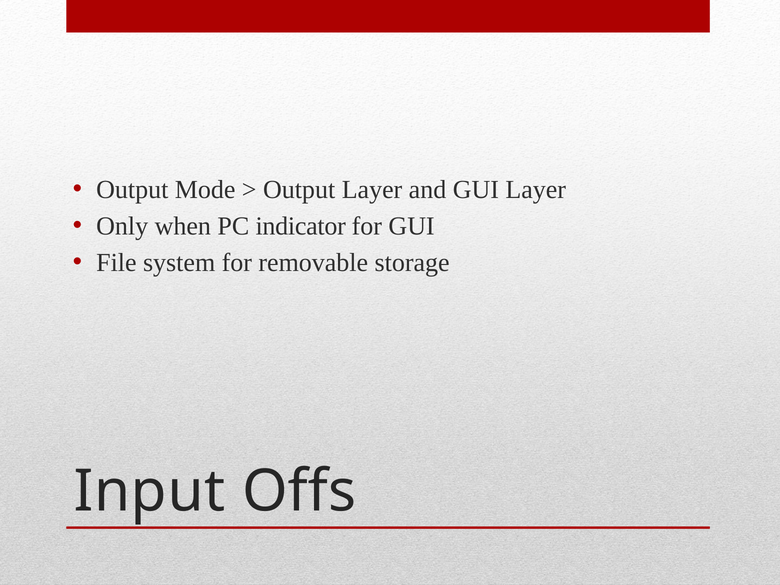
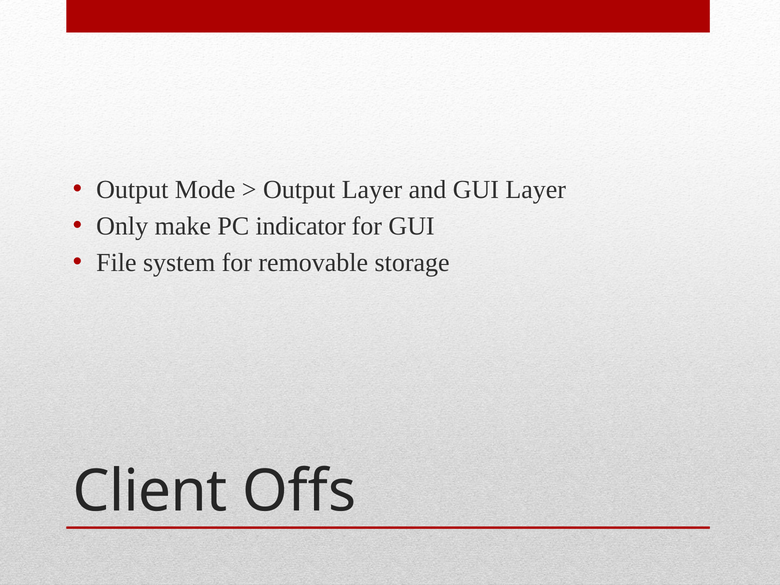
when: when -> make (183, 226)
Input: Input -> Client (150, 492)
